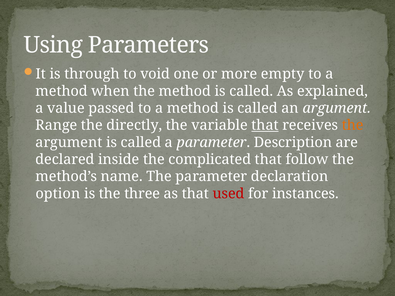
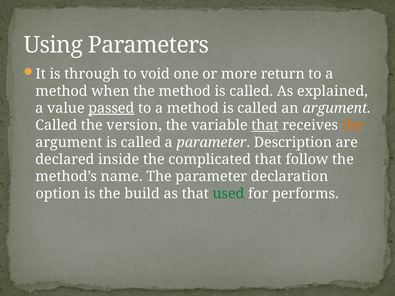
empty: empty -> return (283, 74)
passed underline: none -> present (111, 108)
Range: Range -> Called (56, 125)
directly: directly -> version (134, 125)
three: three -> build (142, 194)
used colour: red -> green (229, 194)
instances: instances -> performs (305, 194)
